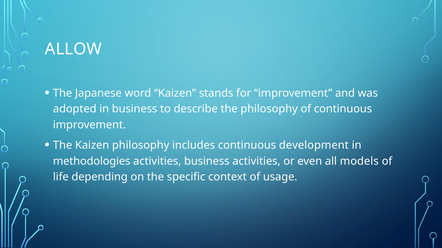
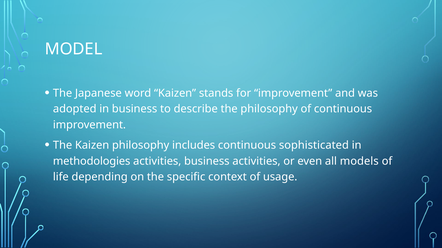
ALLOW: ALLOW -> MODEL (74, 49)
development: development -> sophisticated (314, 146)
